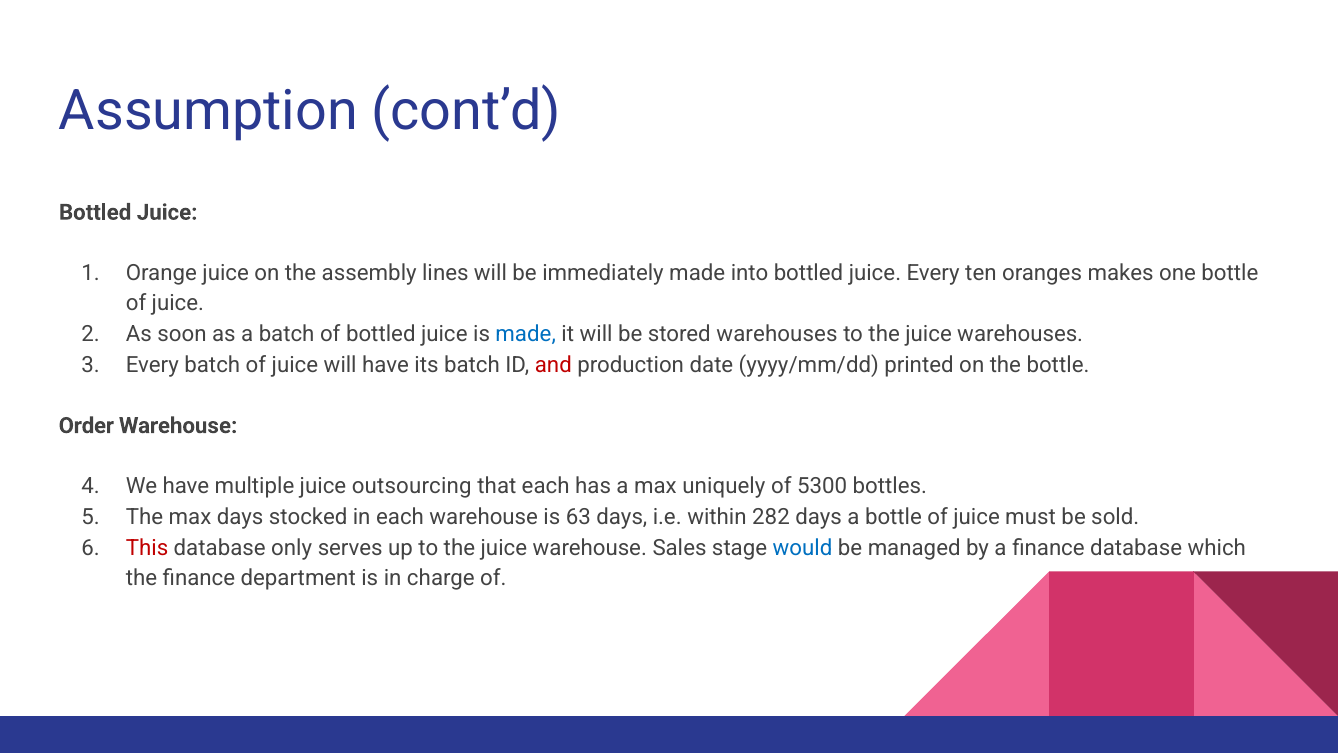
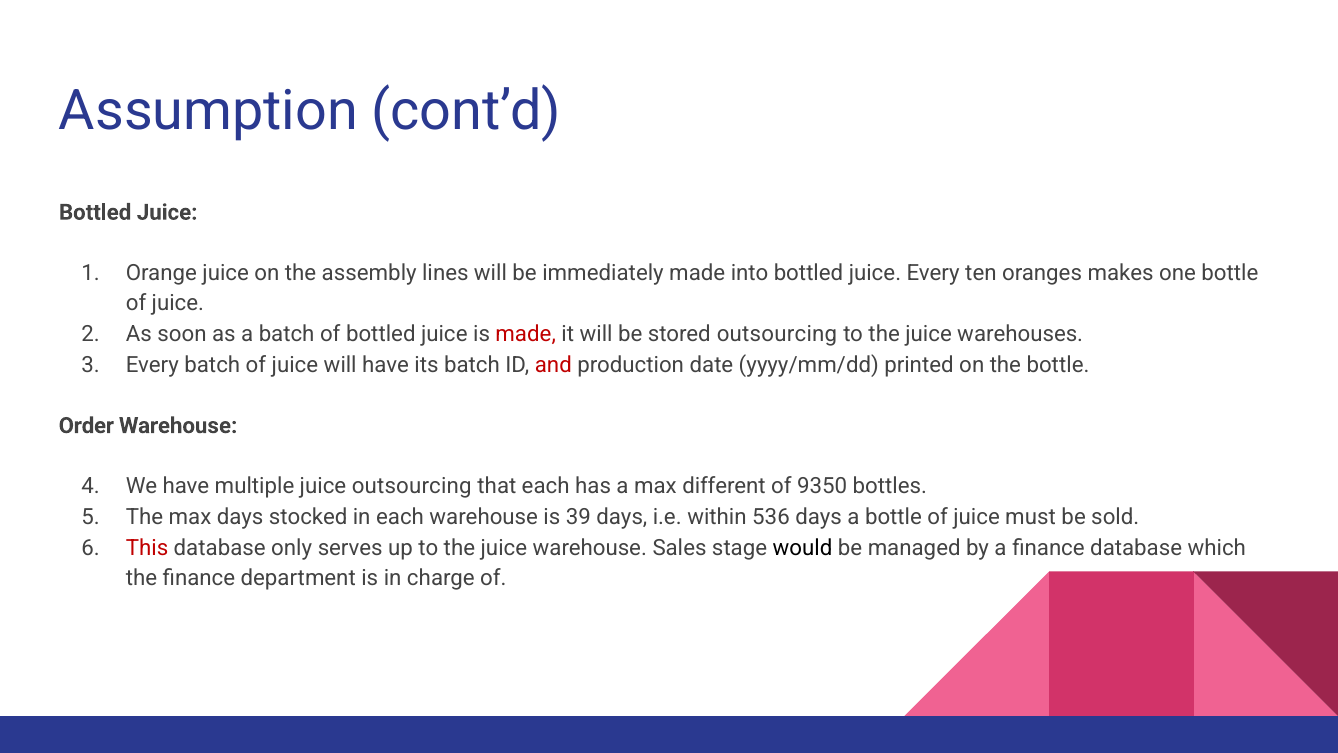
made colour: blue -> red (526, 334)
stored warehouses: warehouses -> outsourcing (777, 334)
uniquely: uniquely -> different (724, 486)
5300: 5300 -> 9350 (822, 486)
63: 63 -> 39 (578, 517)
282: 282 -> 536 (771, 517)
would colour: blue -> black (803, 547)
